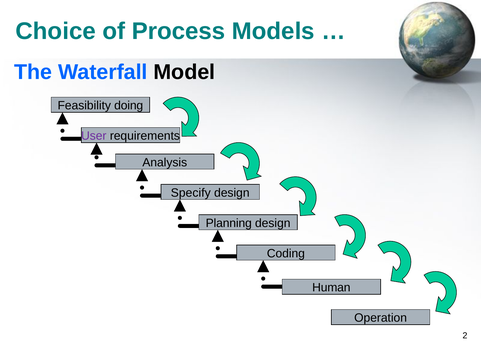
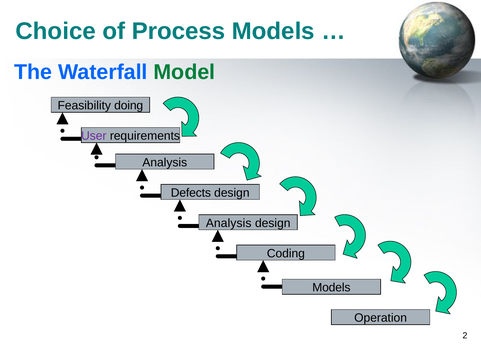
Model colour: black -> green (184, 72)
Specify: Specify -> Defects (191, 193)
Planning: Planning -> Analysis (229, 223)
Human: Human -> Models (331, 287)
